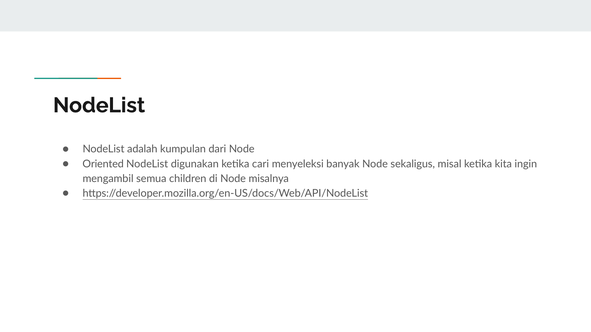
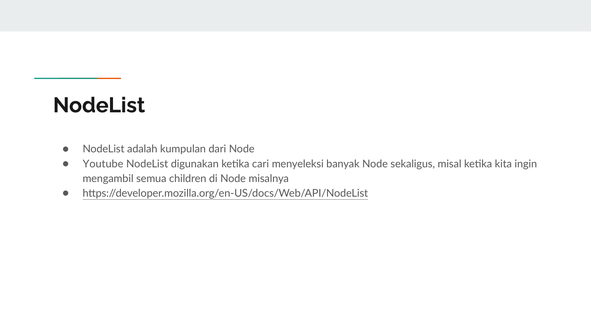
Oriented: Oriented -> Youtube (103, 164)
